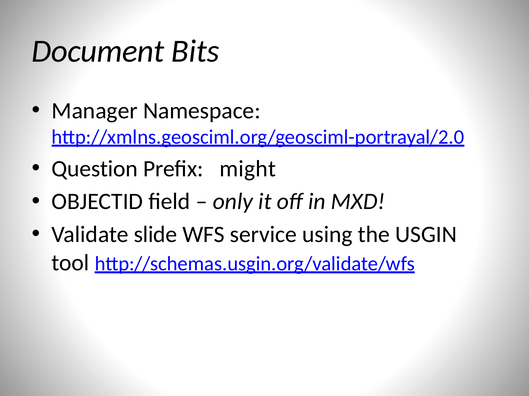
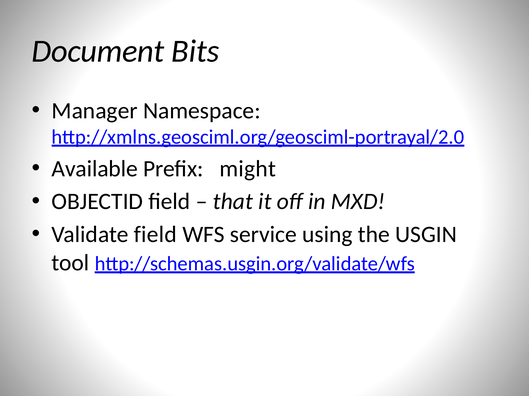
Question: Question -> Available (95, 169)
only: only -> that (233, 202)
Validate slide: slide -> field (155, 235)
